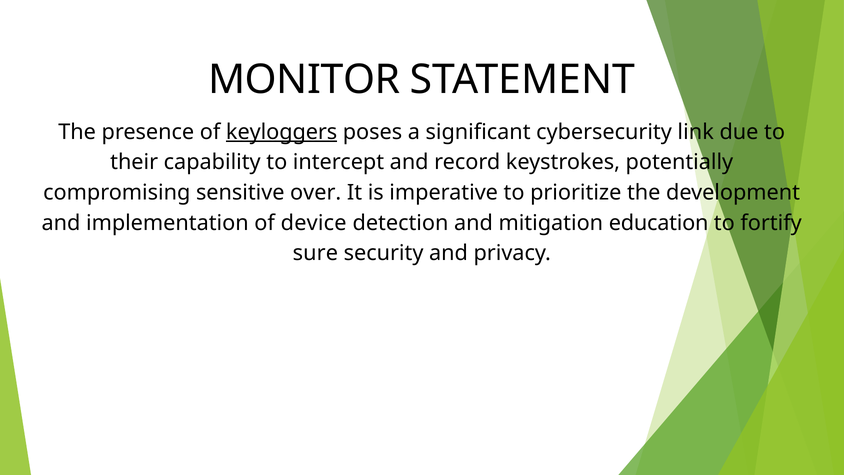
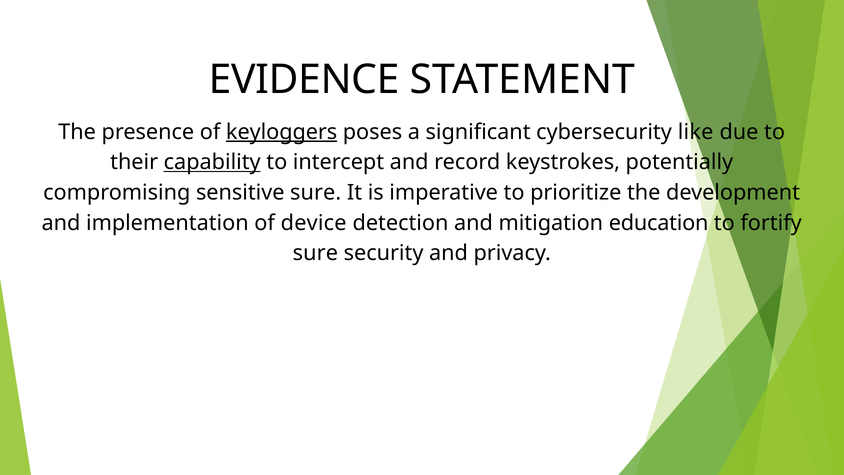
MONITOR: MONITOR -> EVIDENCE (304, 80)
link: link -> like (696, 132)
capability underline: none -> present (212, 162)
sensitive over: over -> sure (316, 192)
